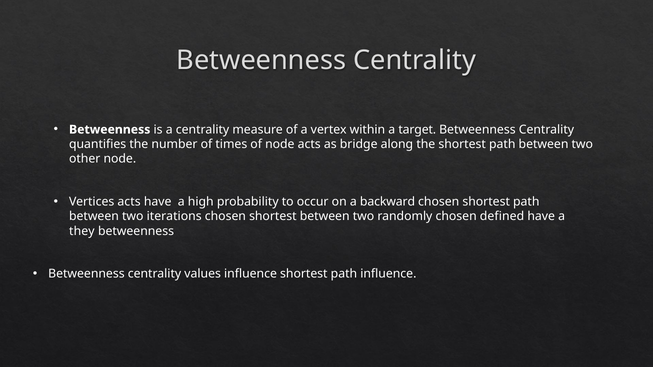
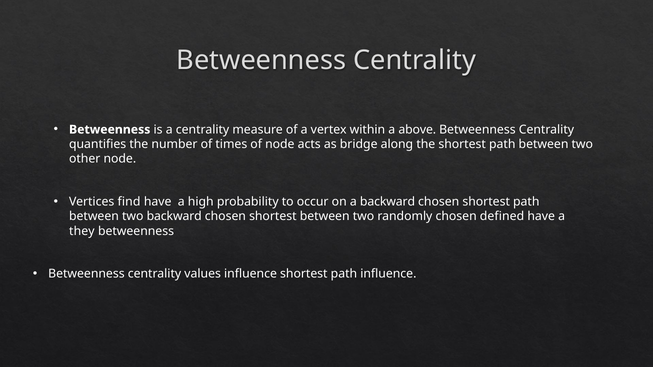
target: target -> above (417, 130)
Vertices acts: acts -> find (129, 202)
two iterations: iterations -> backward (174, 217)
